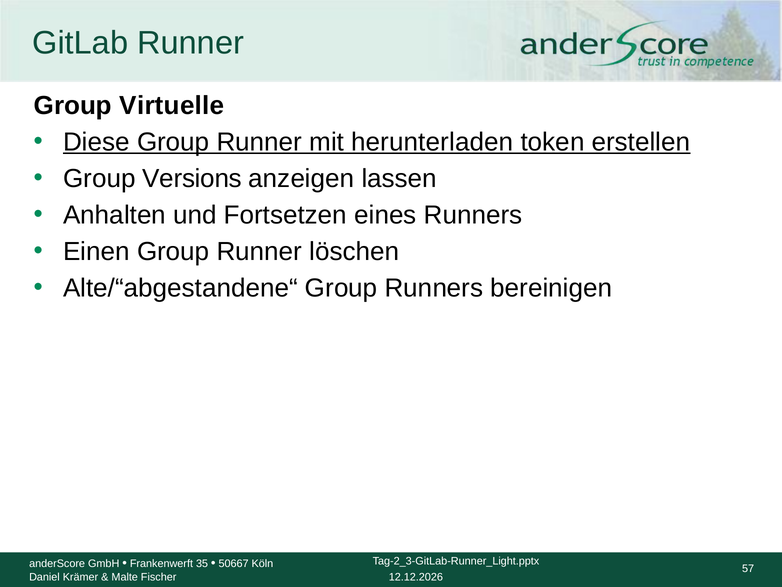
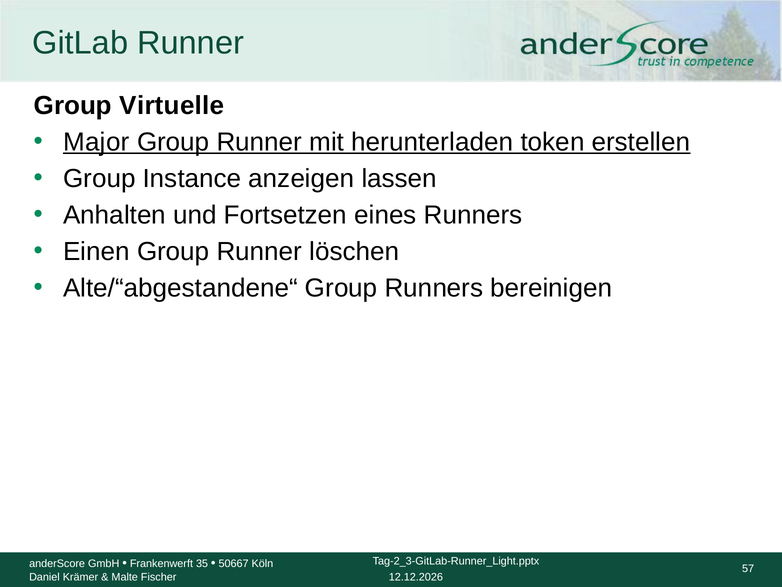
Diese: Diese -> Major (96, 142)
Versions: Versions -> Instance (192, 178)
